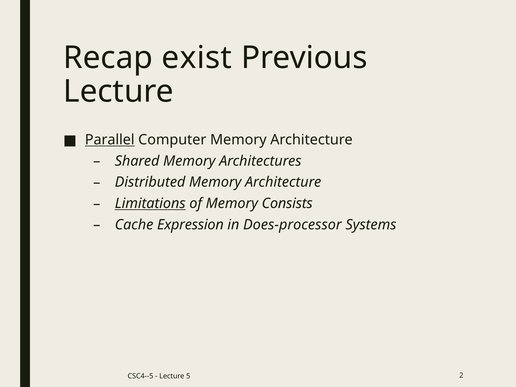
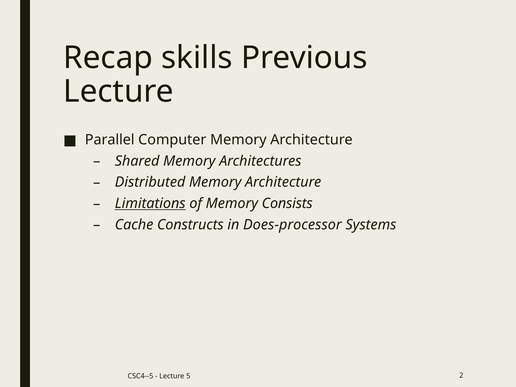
exist: exist -> skills (197, 58)
Parallel underline: present -> none (110, 140)
Expression: Expression -> Constructs (190, 225)
